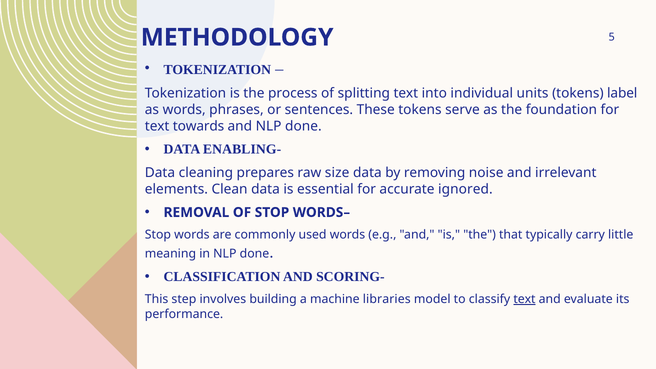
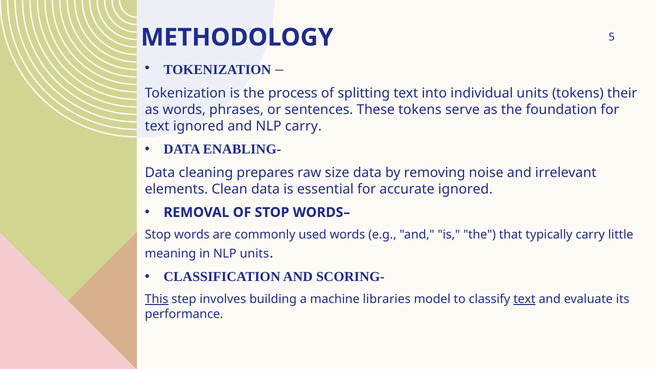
label: label -> their (622, 93)
text towards: towards -> ignored (198, 126)
and NLP done: done -> carry (303, 126)
in NLP done: done -> units (254, 254)
This underline: none -> present (157, 299)
